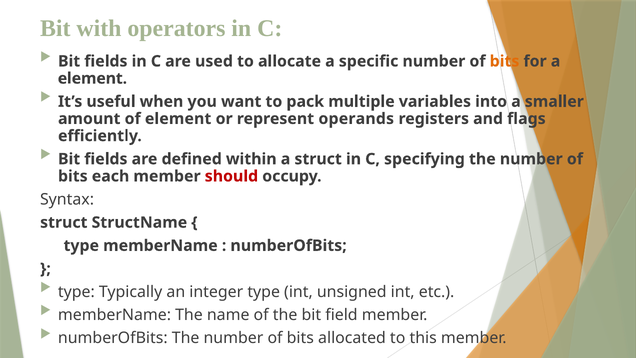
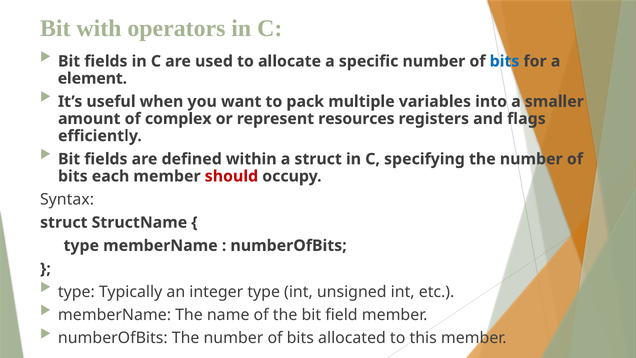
bits colour: orange -> blue (505, 61)
of element: element -> complex (178, 119)
operands: operands -> resources (356, 119)
